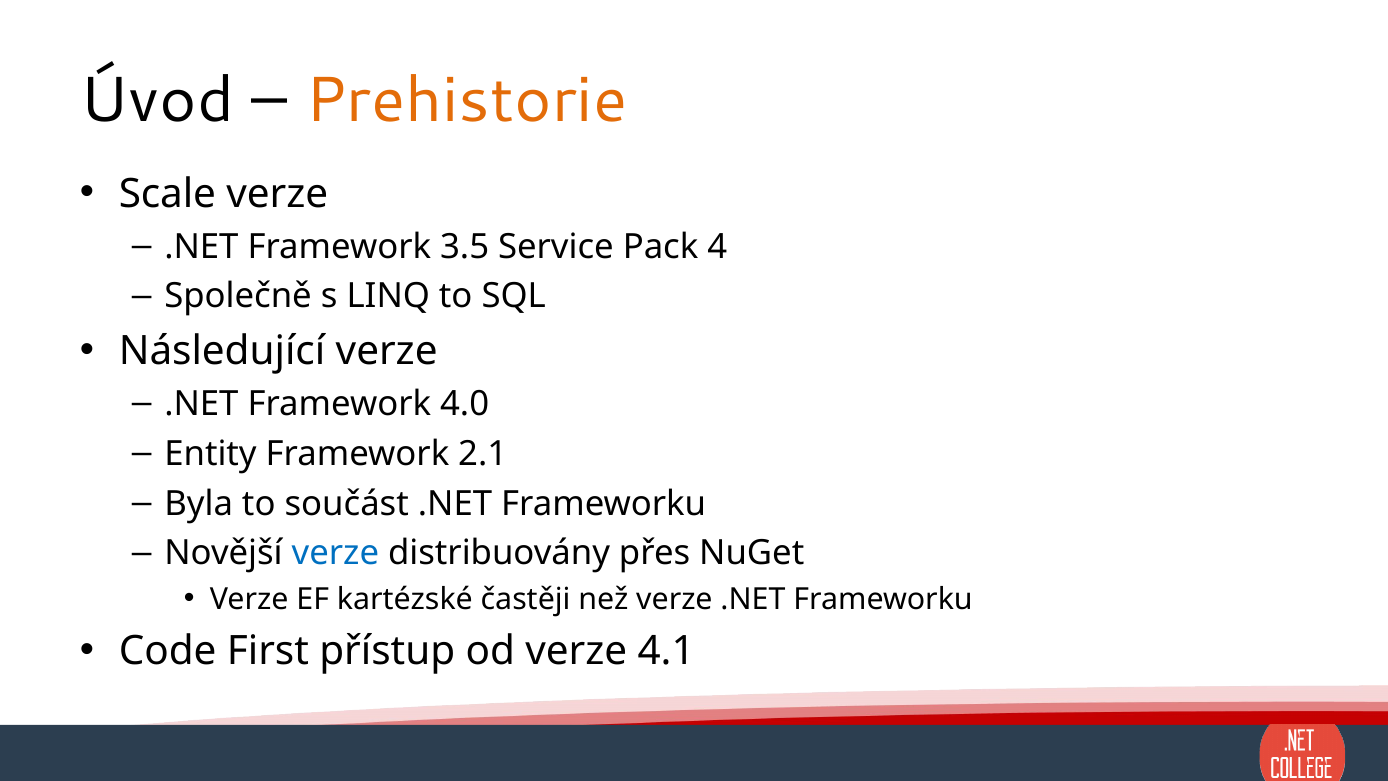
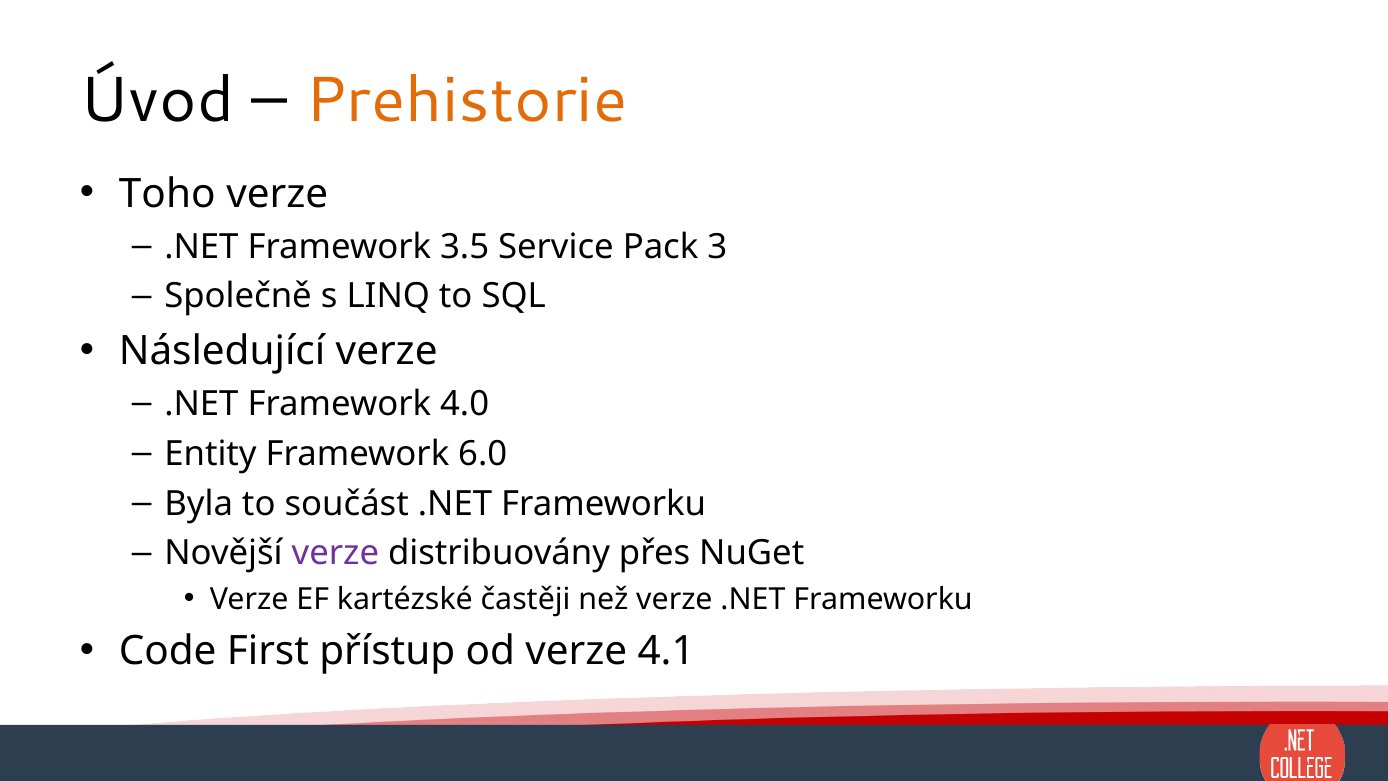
Scale: Scale -> Toho (167, 194)
4: 4 -> 3 (717, 247)
2.1: 2.1 -> 6.0 (483, 454)
verze colour: blue -> purple (335, 553)
